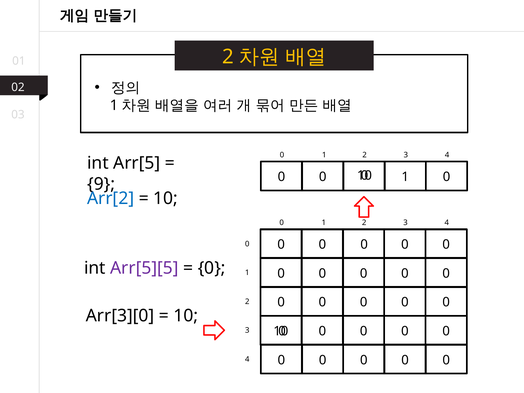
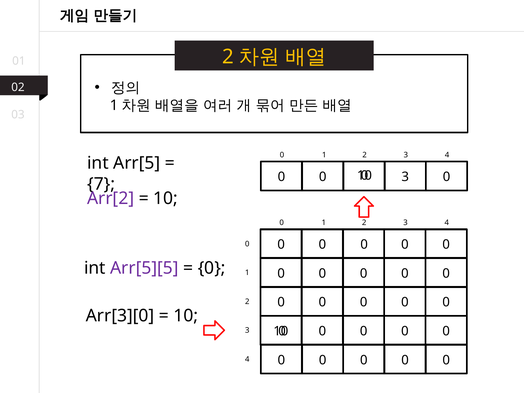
9: 9 -> 7 (101, 184)
1: 1 -> 3 (405, 177)
Arr[2 colour: blue -> purple (111, 198)
